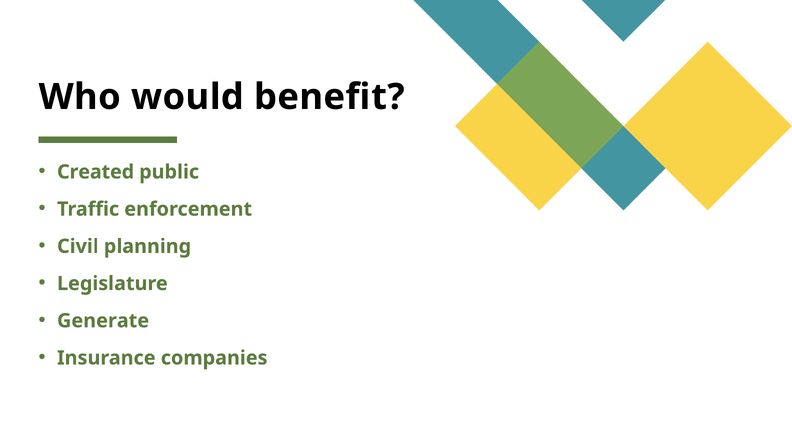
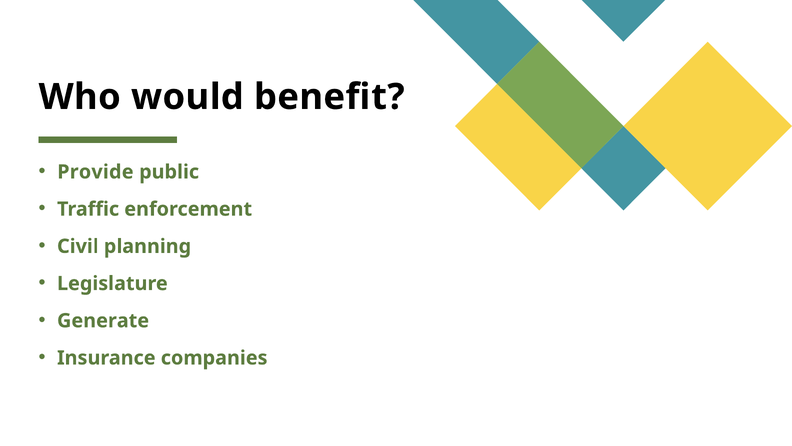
Created: Created -> Provide (95, 172)
